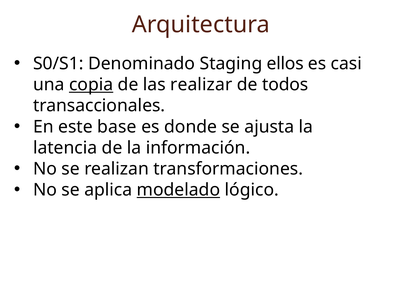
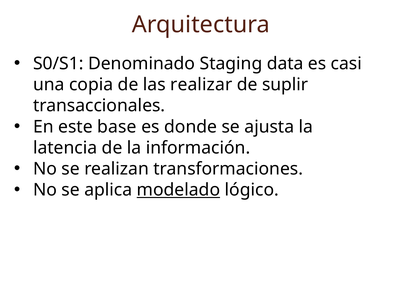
ellos: ellos -> data (285, 63)
copia underline: present -> none (91, 84)
todos: todos -> suplir (285, 84)
